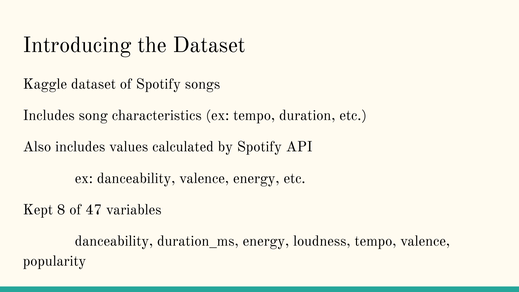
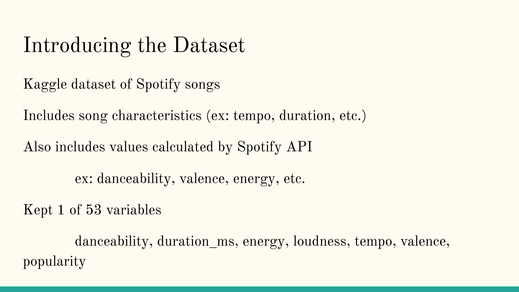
8: 8 -> 1 (61, 210)
47: 47 -> 53 (94, 210)
